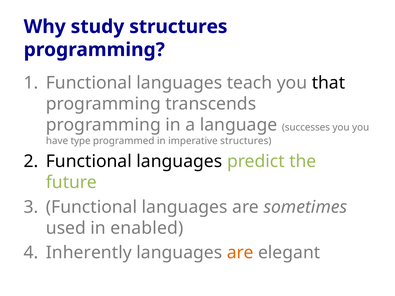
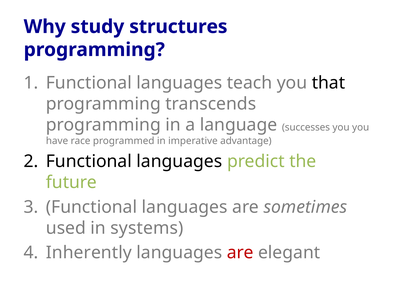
type: type -> race (81, 141)
imperative structures: structures -> advantage (246, 141)
enabled: enabled -> systems (147, 228)
are colour: orange -> red (240, 253)
